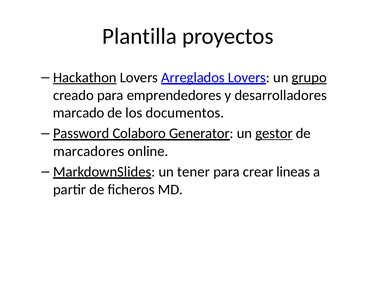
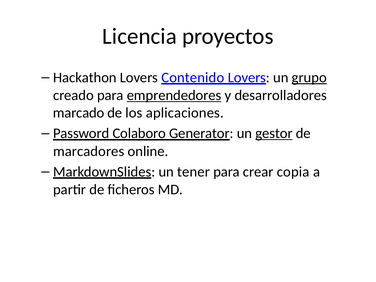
Plantilla: Plantilla -> Licencia (139, 36)
Hackathon underline: present -> none (85, 77)
Arreglados: Arreglados -> Contenido (193, 77)
emprendedores underline: none -> present (174, 95)
documentos: documentos -> aplicaciones (185, 113)
lineas: lineas -> copia (293, 172)
